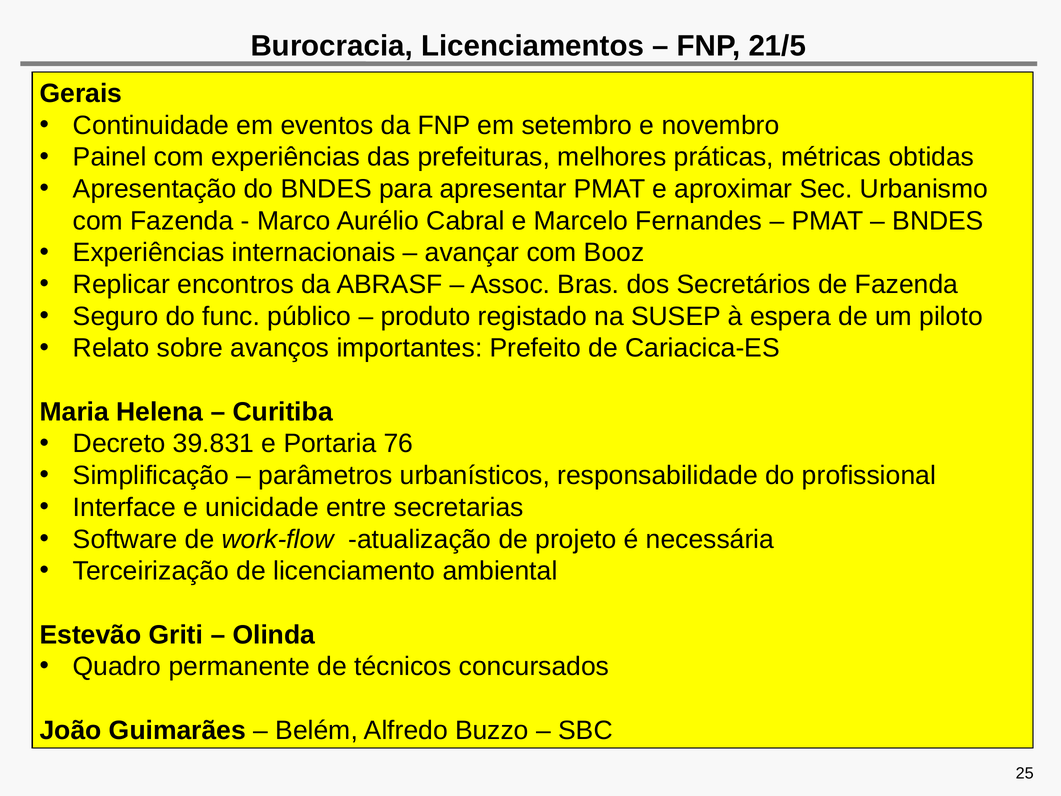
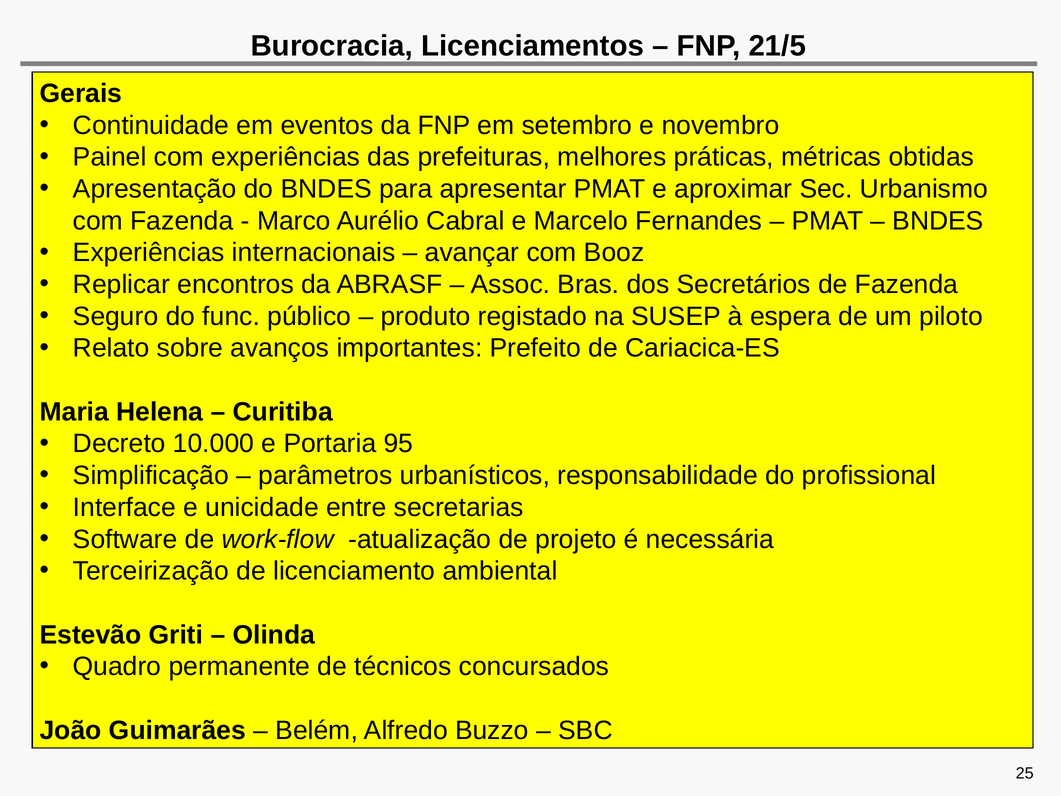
39.831: 39.831 -> 10.000 (214, 444)
76: 76 -> 95 (398, 444)
